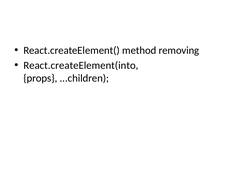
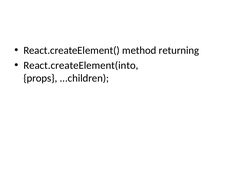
removing: removing -> returning (179, 50)
